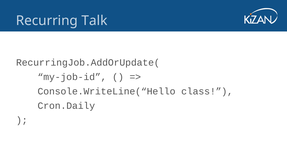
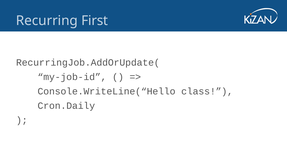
Talk: Talk -> First (95, 21)
